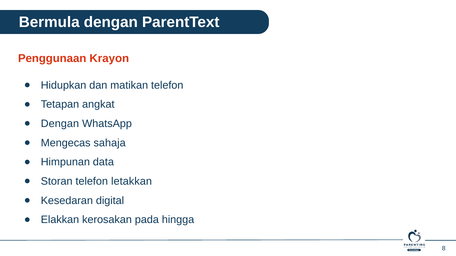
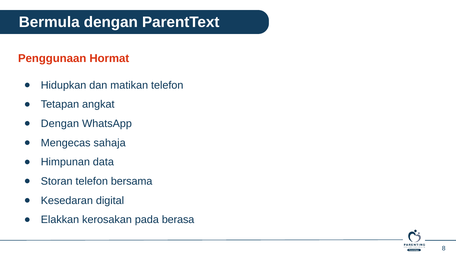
Krayon: Krayon -> Hormat (109, 58)
letakkan: letakkan -> bersama (132, 182)
hingga: hingga -> berasa (178, 220)
